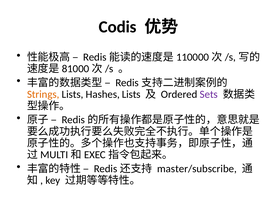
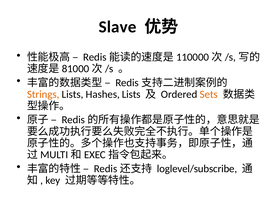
Codis: Codis -> Slave (118, 27)
Sets colour: purple -> orange (209, 94)
master/subscribe: master/subscribe -> loglevel/subscribe (197, 168)
